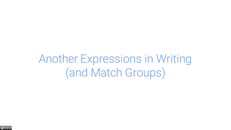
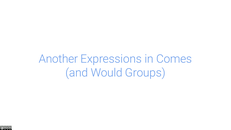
Writing: Writing -> Comes (174, 59)
Match: Match -> Would (107, 73)
